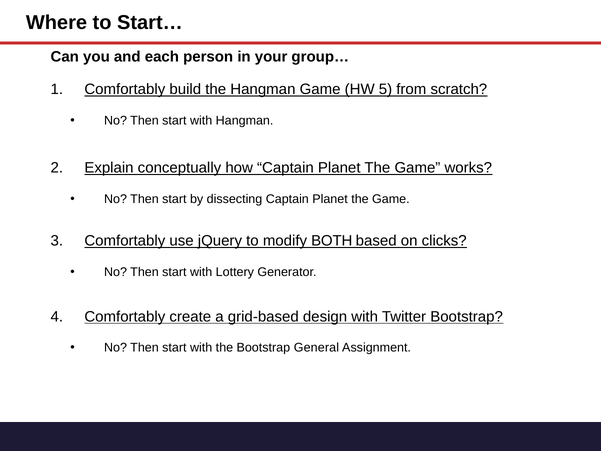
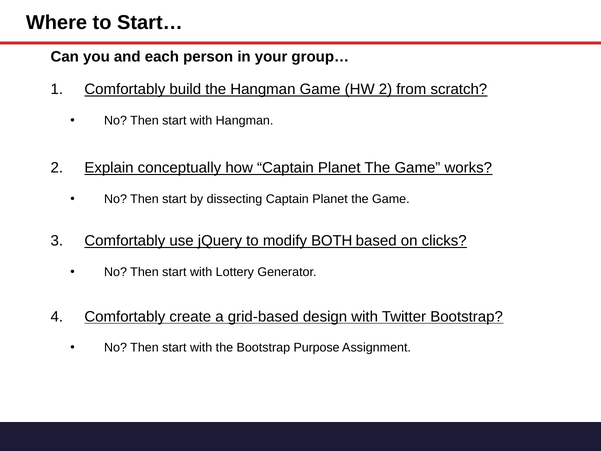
HW 5: 5 -> 2 (385, 89)
General: General -> Purpose (317, 348)
